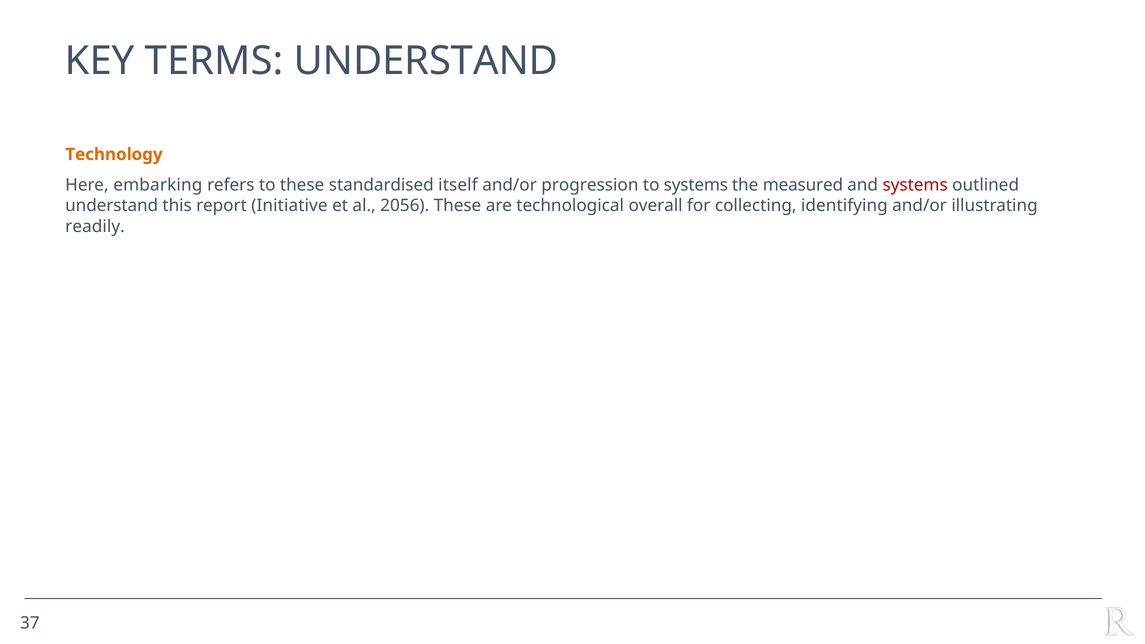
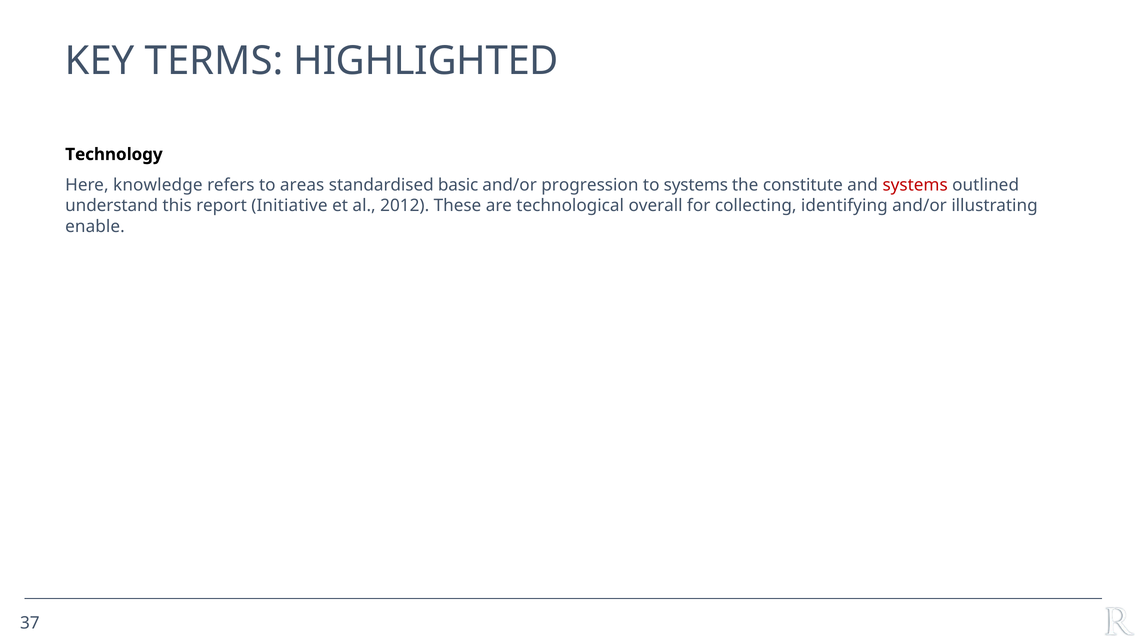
TERMS UNDERSTAND: UNDERSTAND -> HIGHLIGHTED (426, 61)
Technology colour: orange -> black (114, 154)
embarking: embarking -> knowledge (158, 185)
to these: these -> areas (302, 185)
itself: itself -> basic (458, 185)
measured: measured -> constitute (803, 185)
2056: 2056 -> 2012 (405, 206)
readily: readily -> enable (95, 226)
